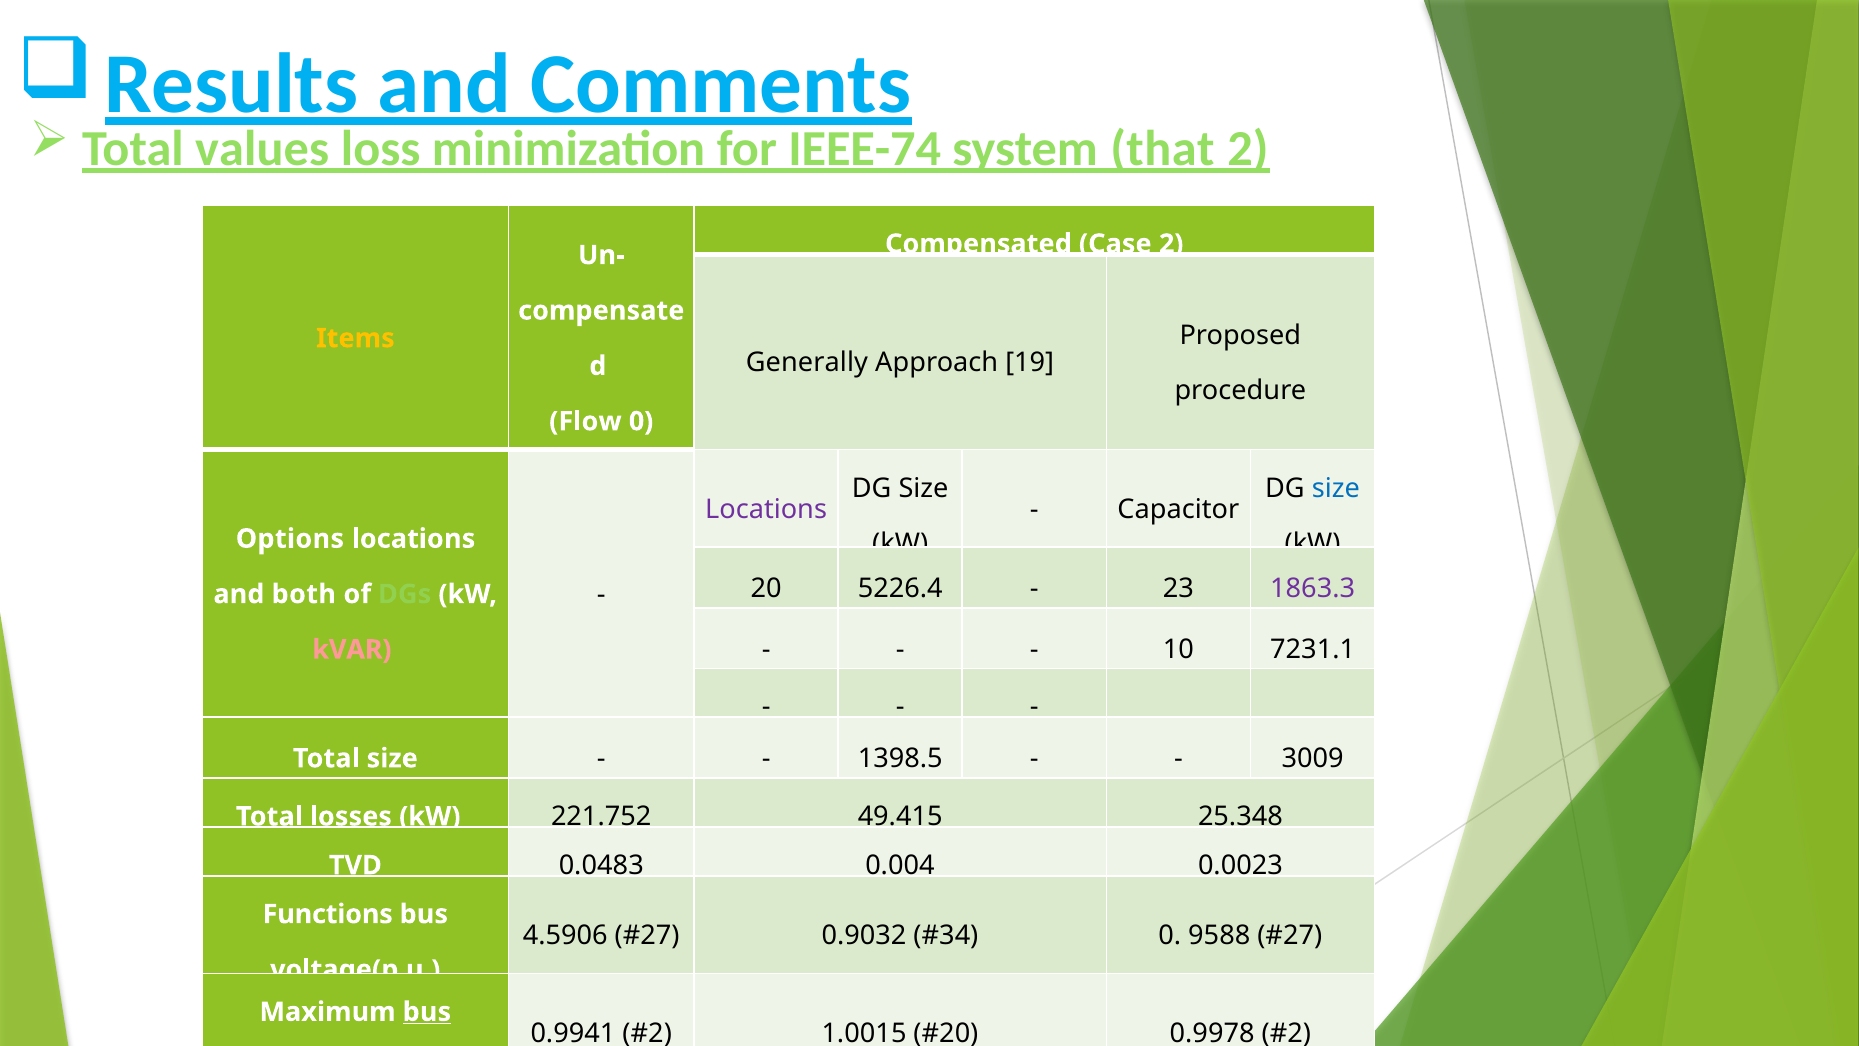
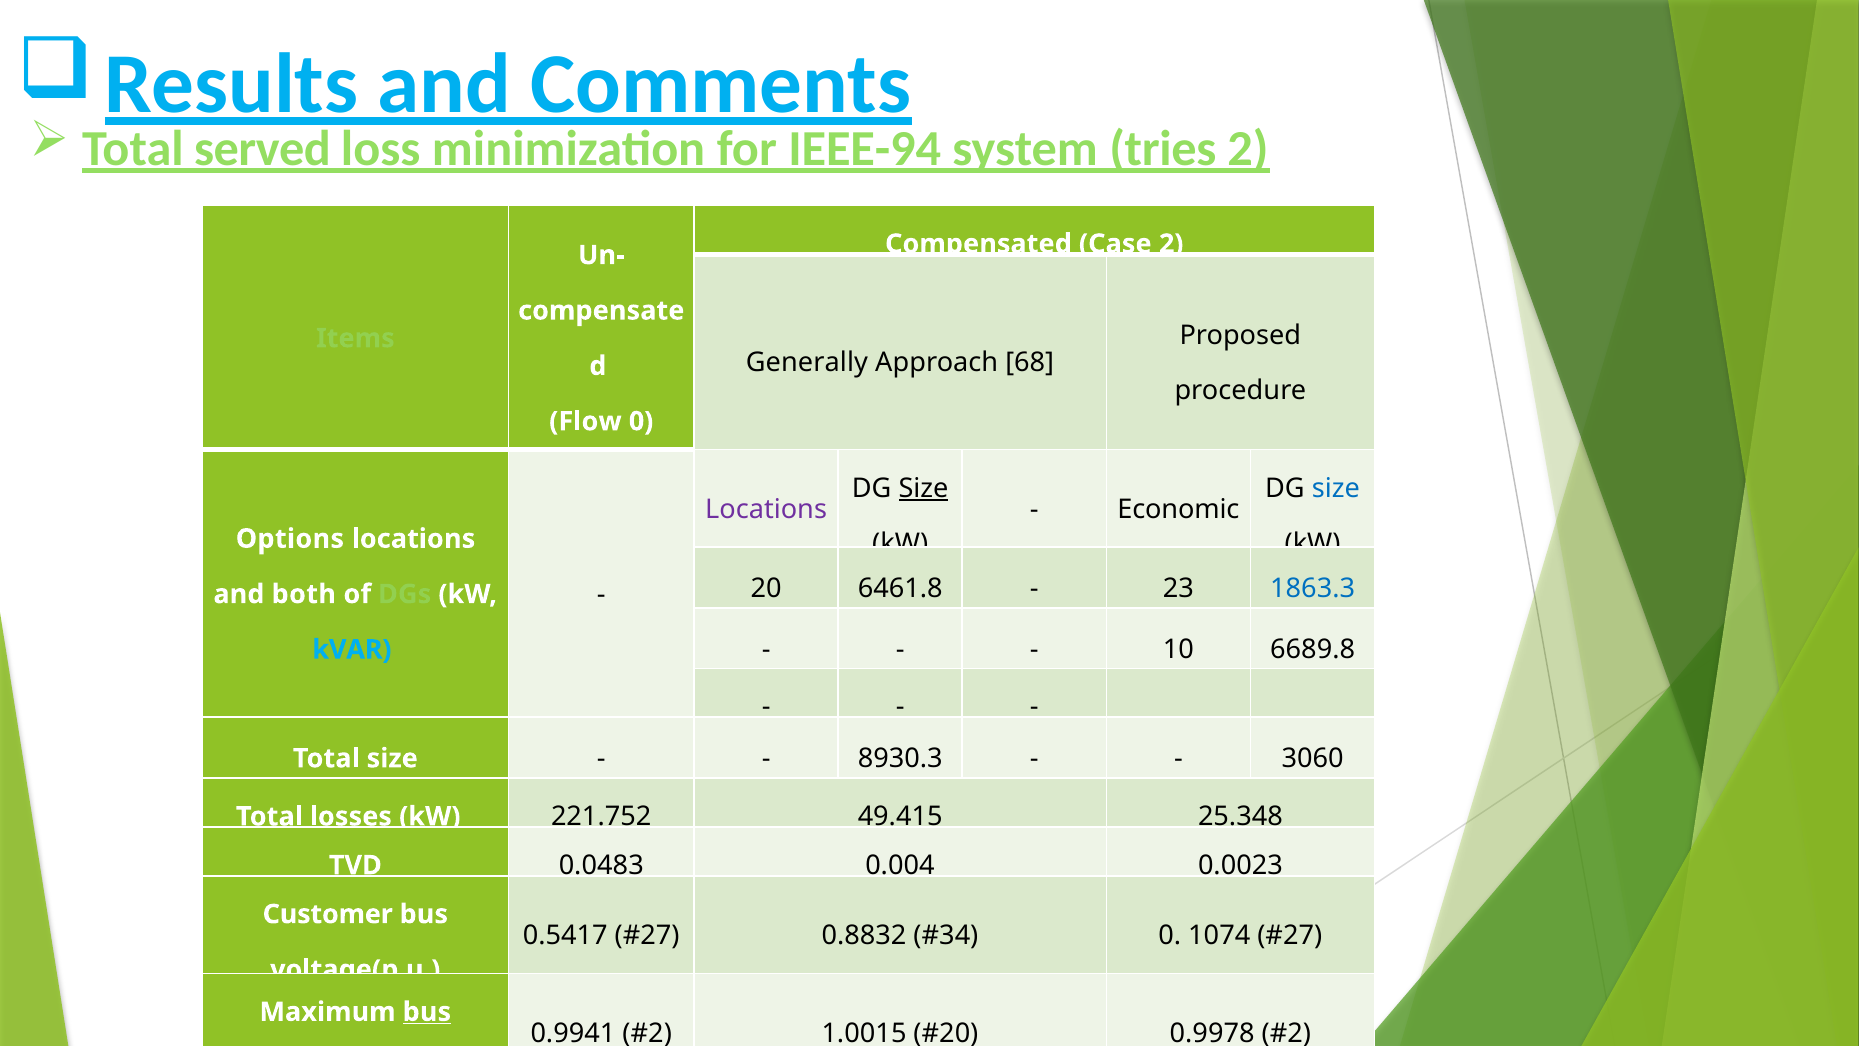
values: values -> served (263, 148)
IEEE-74: IEEE-74 -> IEEE-94 (865, 148)
that: that -> tries (1163, 148)
Items colour: yellow -> light green (355, 338)
19: 19 -> 68 (1030, 363)
Size underline: none -> present (924, 488)
Capacitor: Capacitor -> Economic (1178, 509)
5226.4: 5226.4 -> 6461.8 (900, 588)
1863.3 colour: purple -> blue (1313, 588)
7231.1: 7231.1 -> 6689.8 (1313, 649)
kVAR colour: pink -> light blue (352, 649)
1398.5: 1398.5 -> 8930.3 (900, 758)
3009: 3009 -> 3060 (1313, 758)
Functions: Functions -> Customer (328, 914)
4.5906: 4.5906 -> 0.5417 (565, 935)
0.9032: 0.9032 -> 0.8832 (864, 935)
9588: 9588 -> 1074 (1219, 935)
